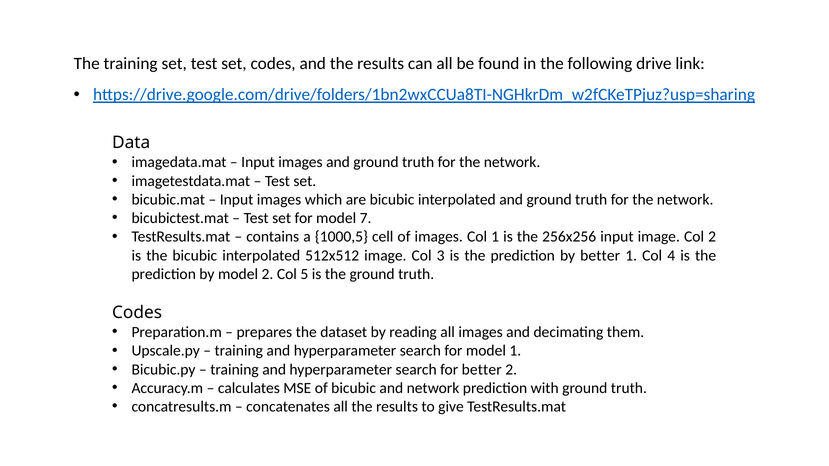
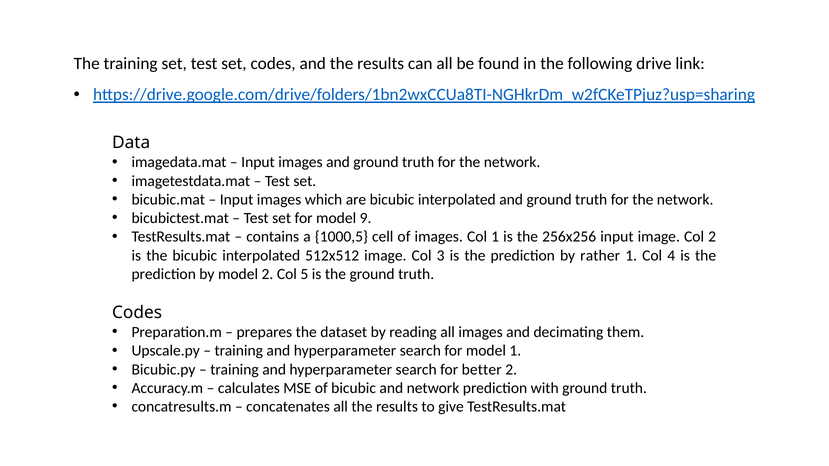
7: 7 -> 9 (366, 218)
by better: better -> rather (600, 256)
